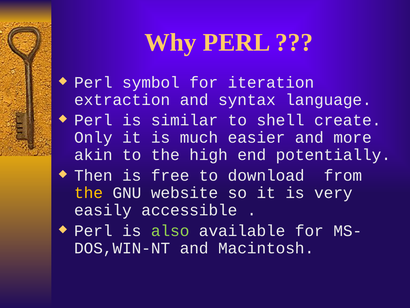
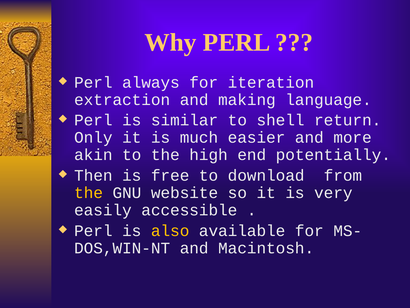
symbol: symbol -> always (151, 82)
syntax: syntax -> making (247, 100)
create: create -> return (348, 120)
also colour: light green -> yellow (170, 230)
